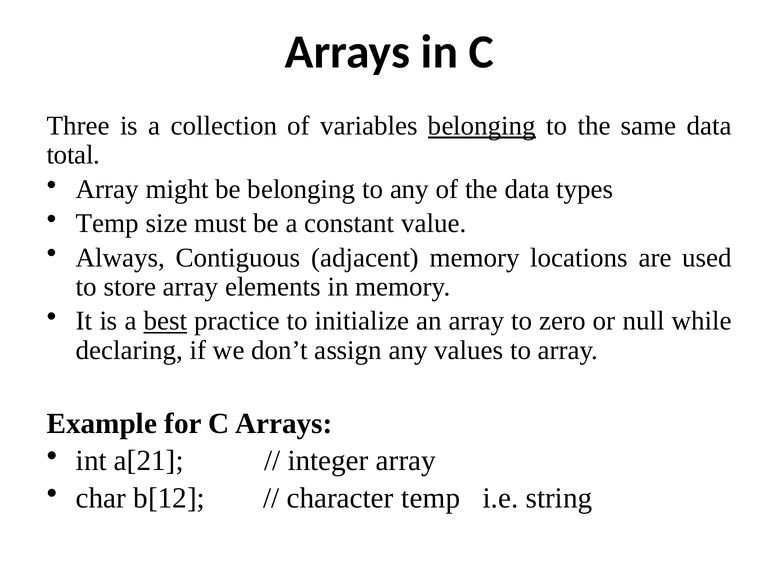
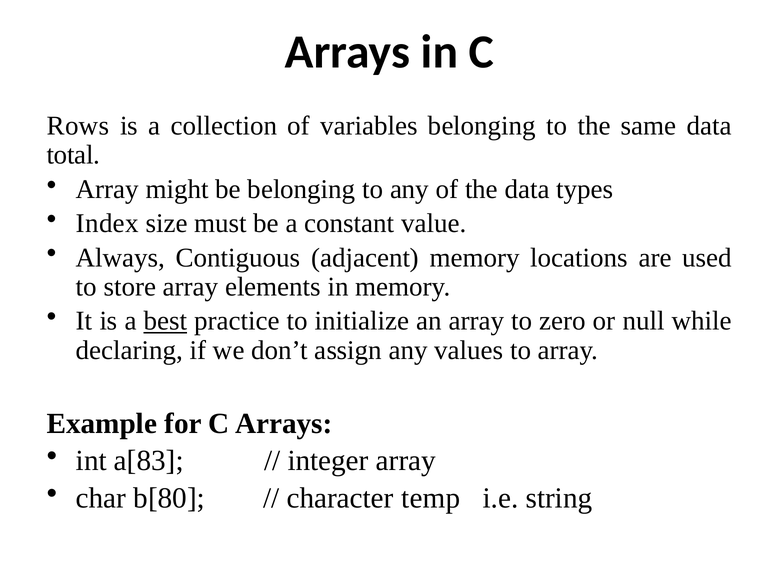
Three: Three -> Rows (78, 126)
belonging underline: present -> none (482, 126)
Temp: Temp -> Index (107, 224)
a[21: a[21 -> a[83 (149, 461)
b[12: b[12 -> b[80 (169, 498)
